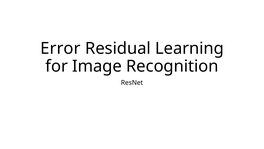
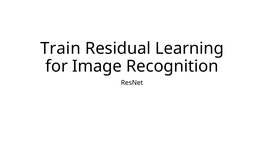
Error: Error -> Train (60, 48)
